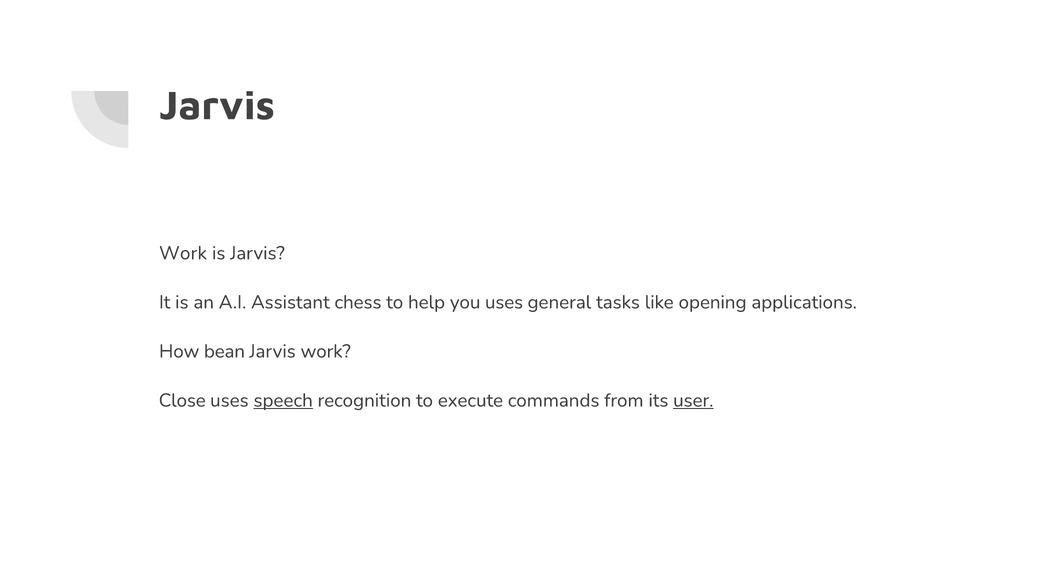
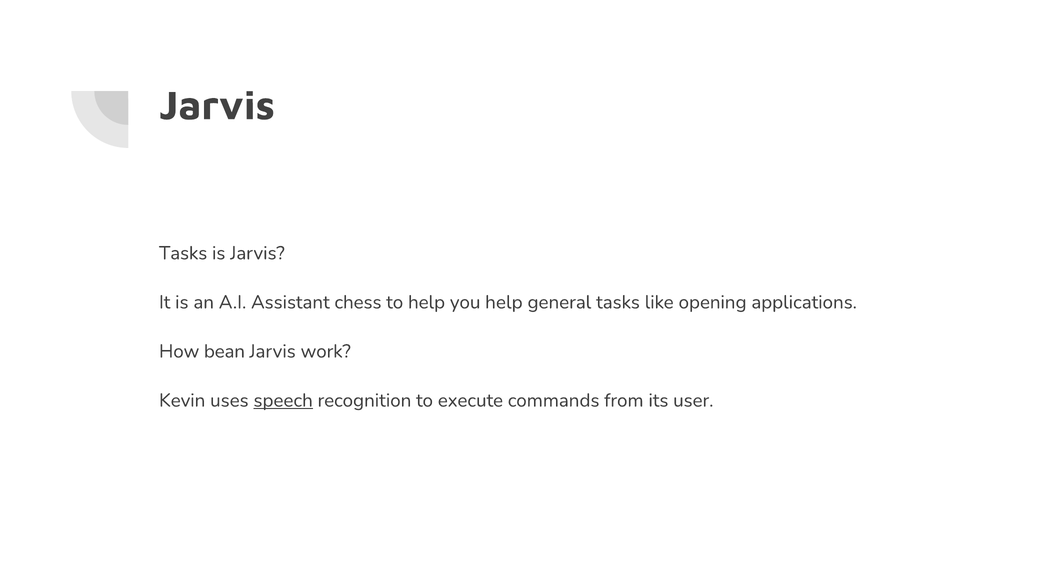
Work: Work -> Tasks (183, 253)
you uses: uses -> help (504, 302)
Close: Close -> Kevin (182, 400)
user underline: present -> none (693, 400)
